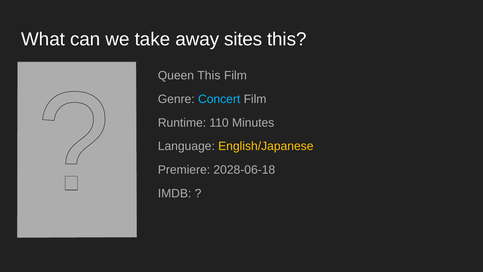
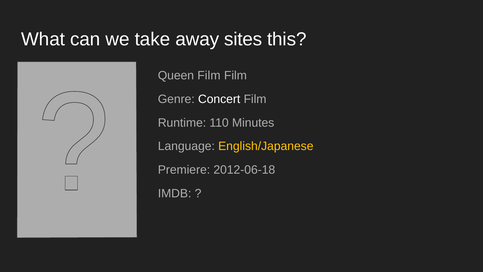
Queen This: This -> Film (209, 75)
Concert colour: light blue -> white (219, 99)
2028-06-18: 2028-06-18 -> 2012-06-18 (244, 170)
